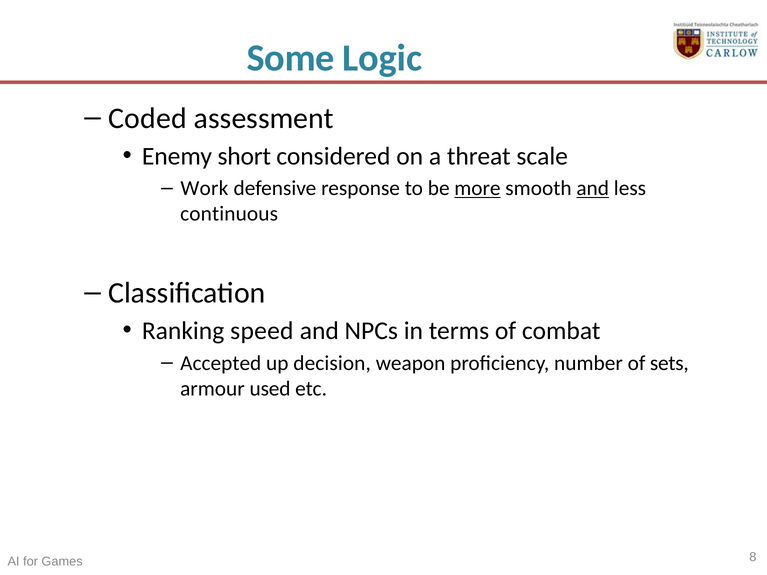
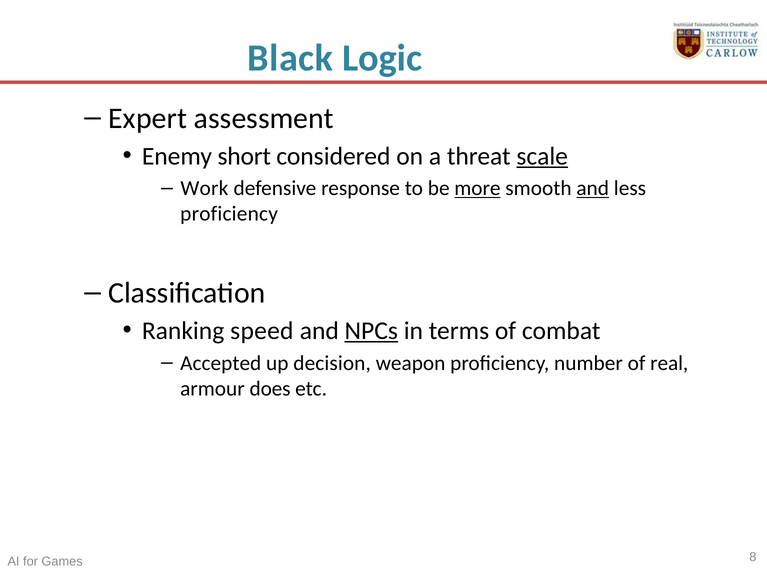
Some: Some -> Black (290, 58)
Coded: Coded -> Expert (148, 118)
scale underline: none -> present (542, 156)
continuous: continuous -> proficiency (229, 214)
NPCs underline: none -> present (371, 331)
sets: sets -> real (669, 363)
used: used -> does (270, 389)
